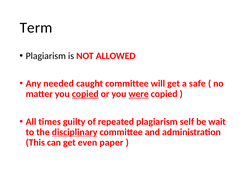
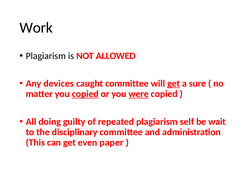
Term: Term -> Work (36, 28)
needed: needed -> devices (59, 84)
get underline: none -> present (174, 84)
safe: safe -> sure (197, 84)
times: times -> doing (50, 122)
disciplinary underline: present -> none (75, 132)
